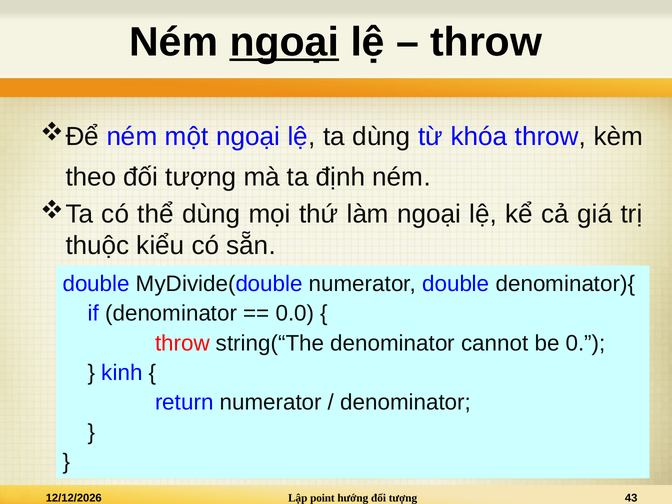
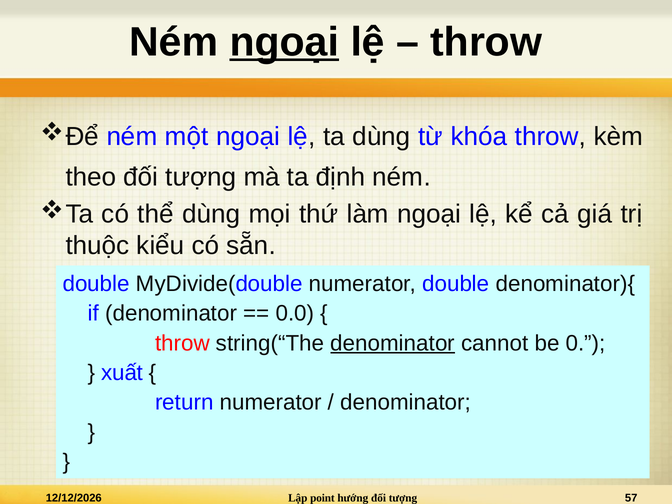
denominator underline: none -> present (393, 343)
kinh: kinh -> xuất (122, 373)
43: 43 -> 57 (631, 498)
